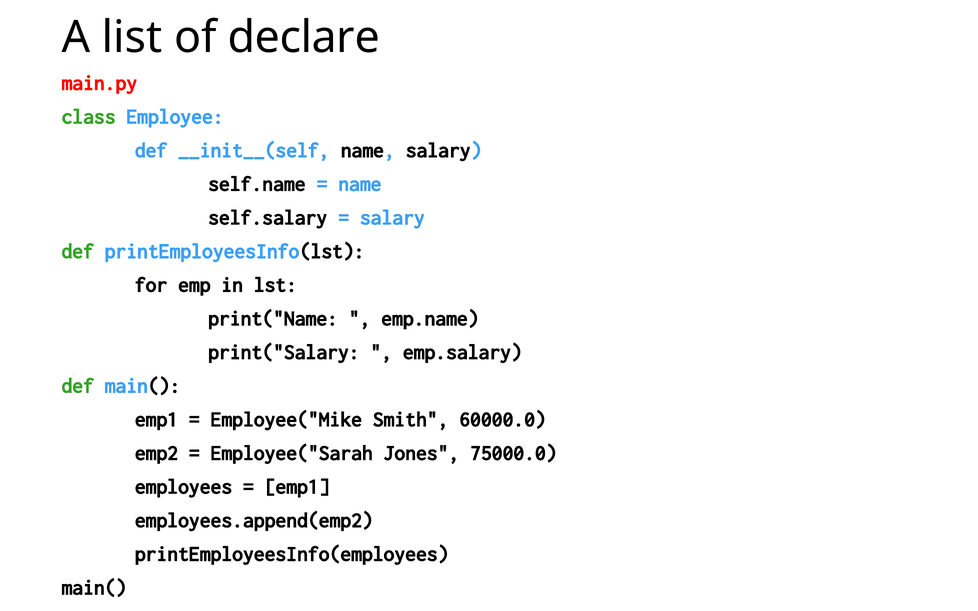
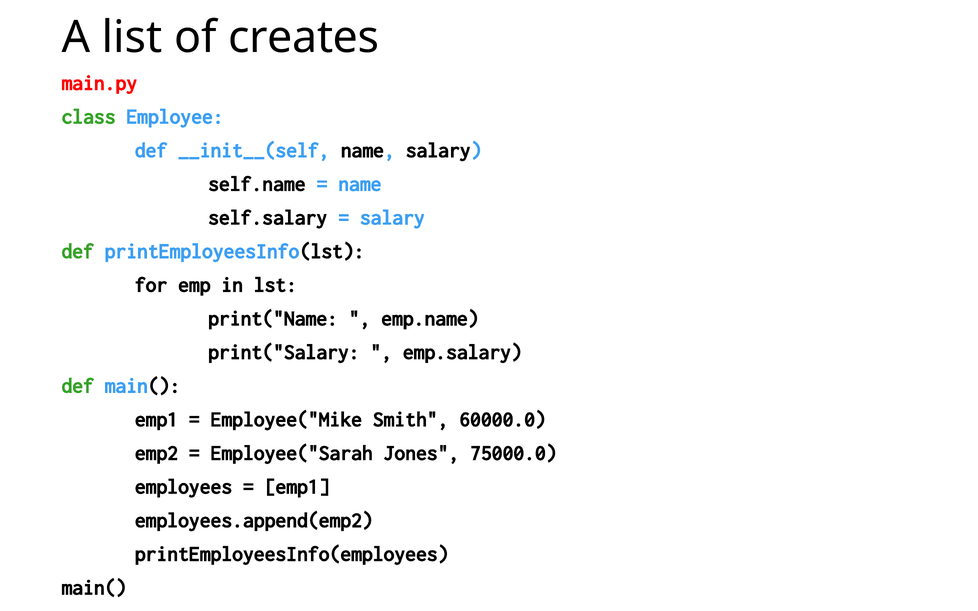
declare: declare -> creates (304, 37)
